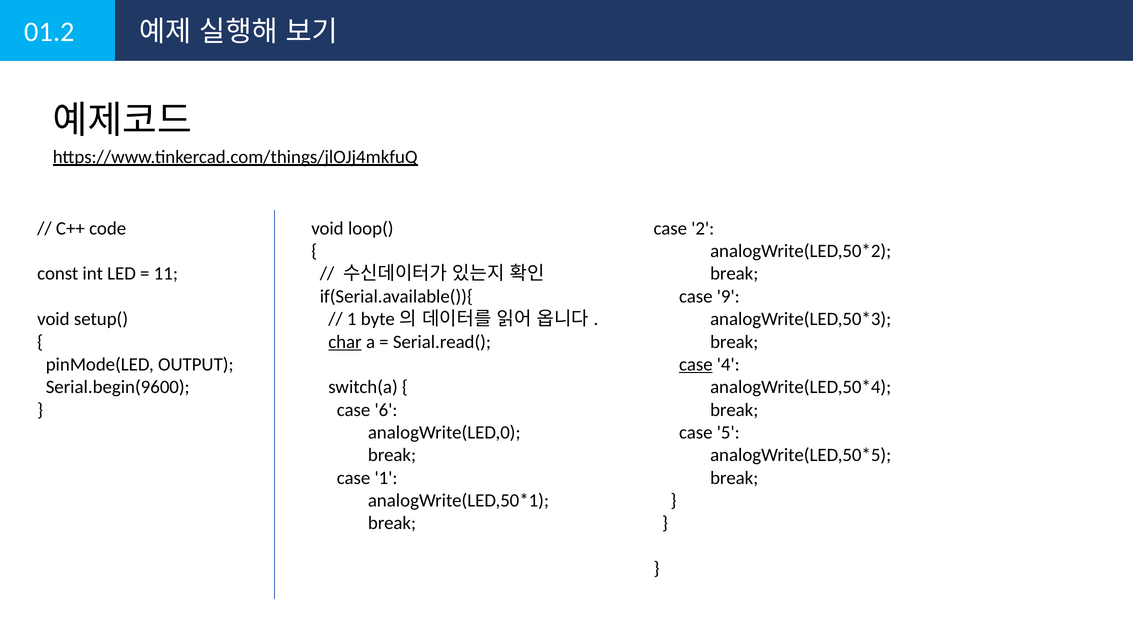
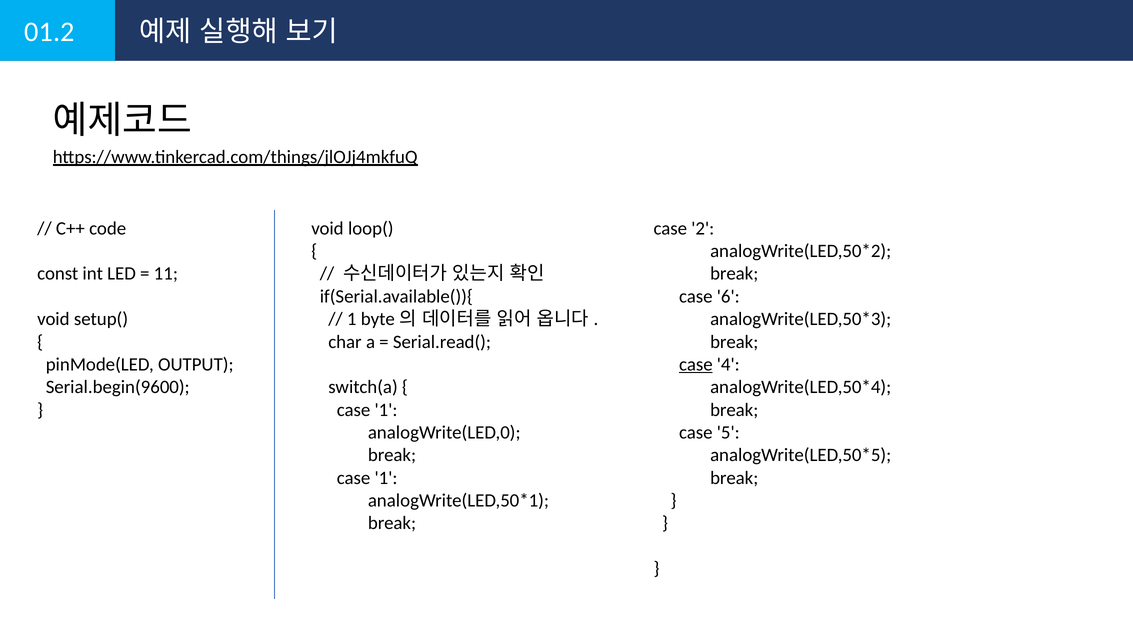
9: 9 -> 6 (728, 296)
char underline: present -> none (345, 341)
6: 6 -> 1 (386, 409)
